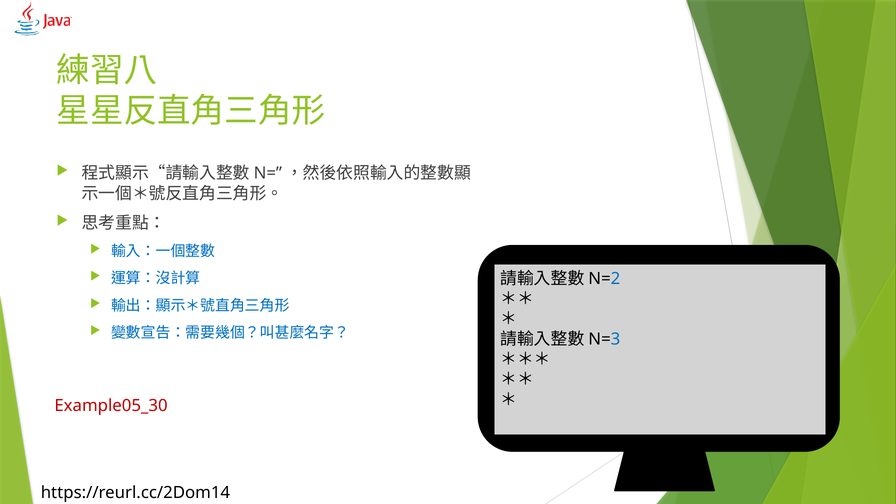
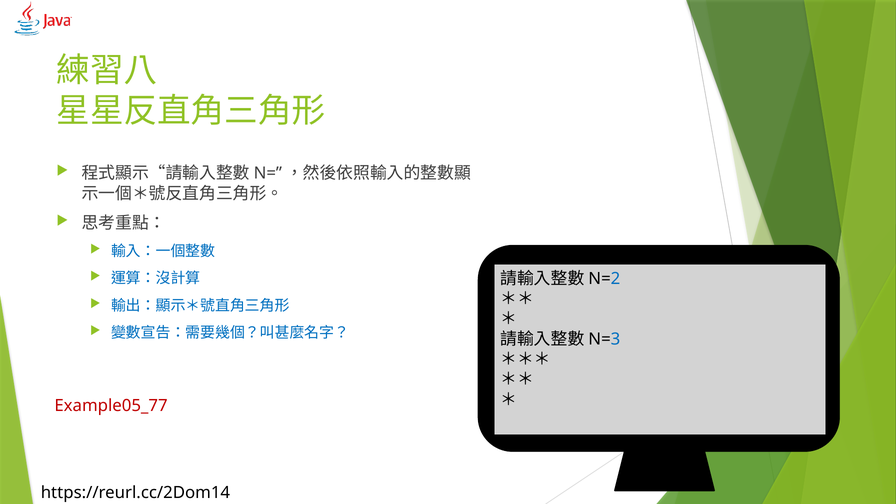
Example05_30: Example05_30 -> Example05_77 (111, 406)
